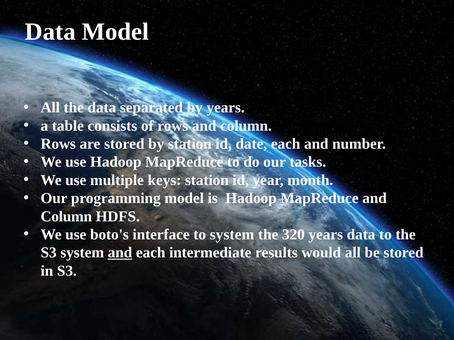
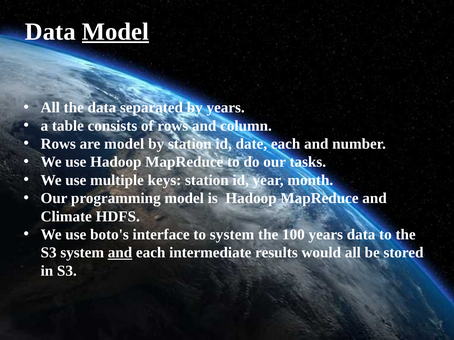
Model underline: none -> present (116, 32)
are stored: stored -> model (124, 144)
Column: Column -> Climate (66, 217)
320: 320 -> 100 (293, 235)
